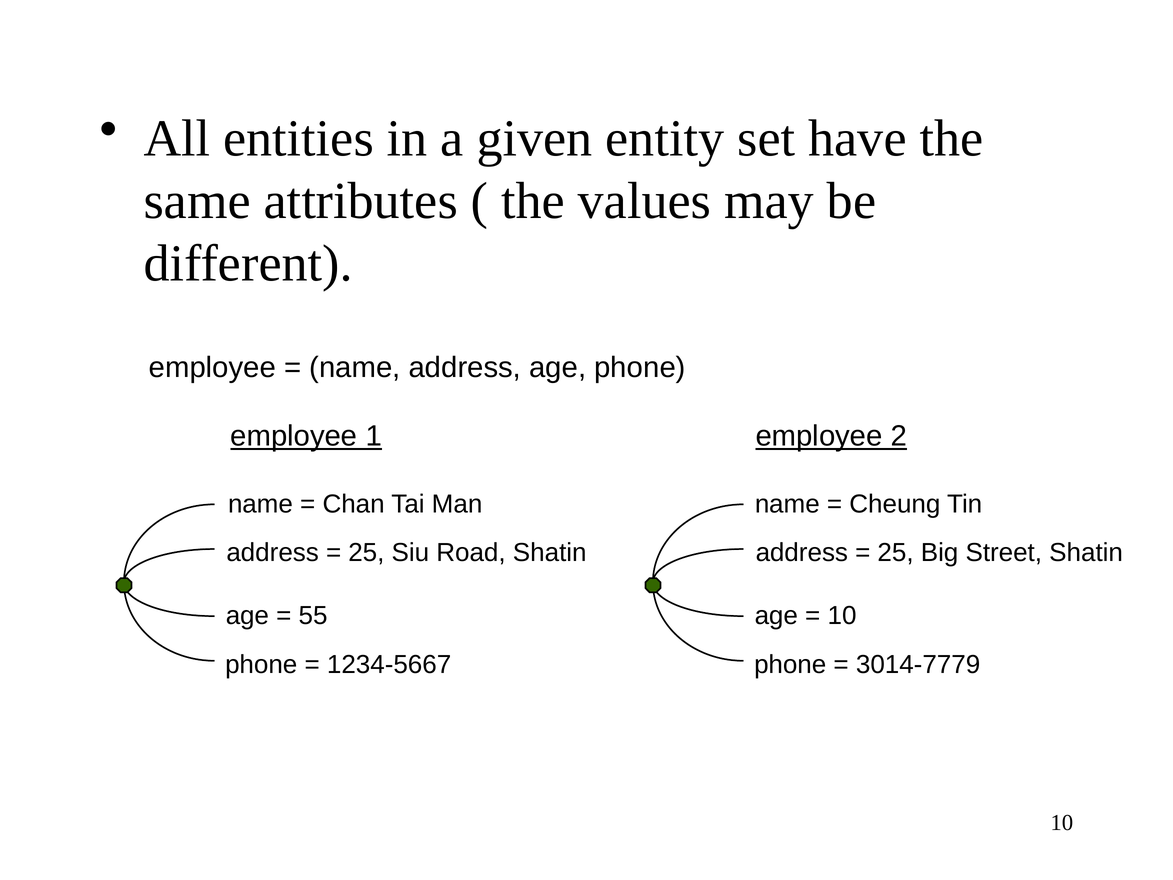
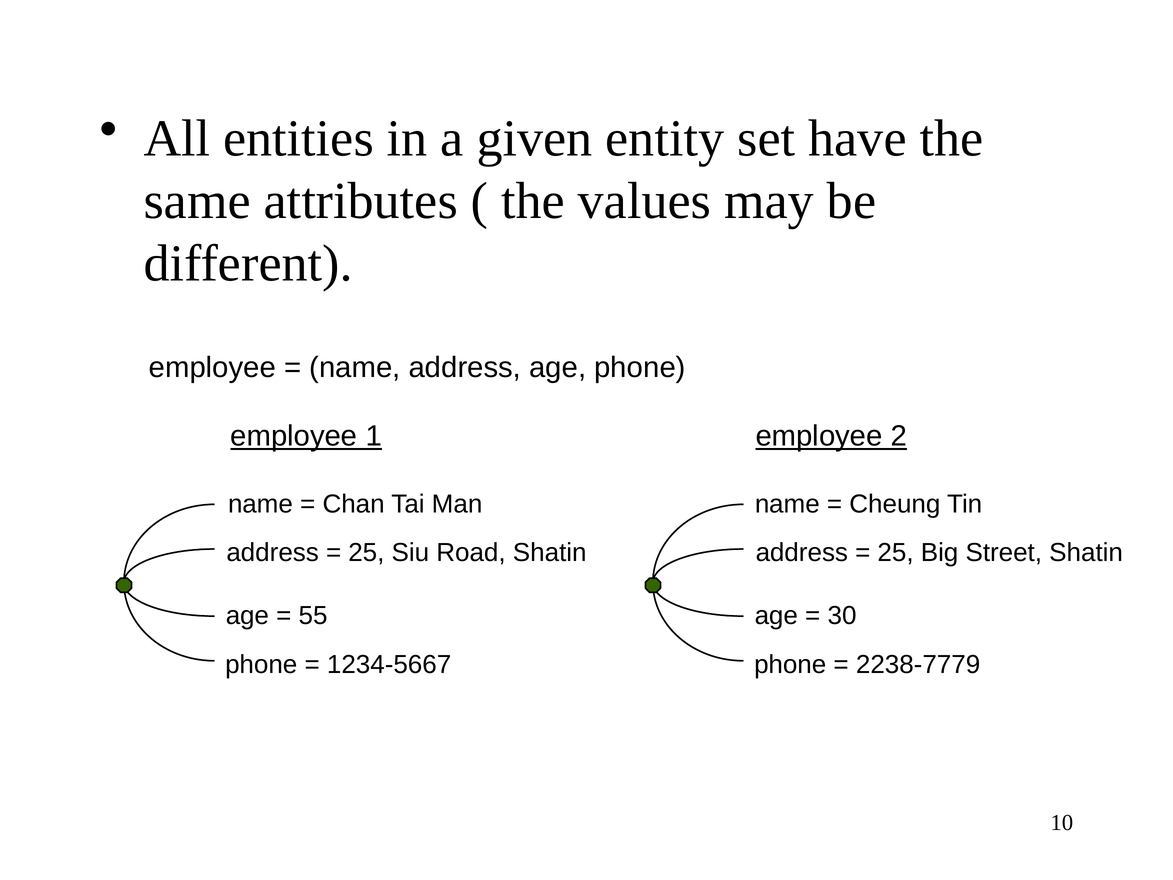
10: 10 -> 30 (842, 615)
3014-7779: 3014-7779 -> 2238-7779 (918, 664)
